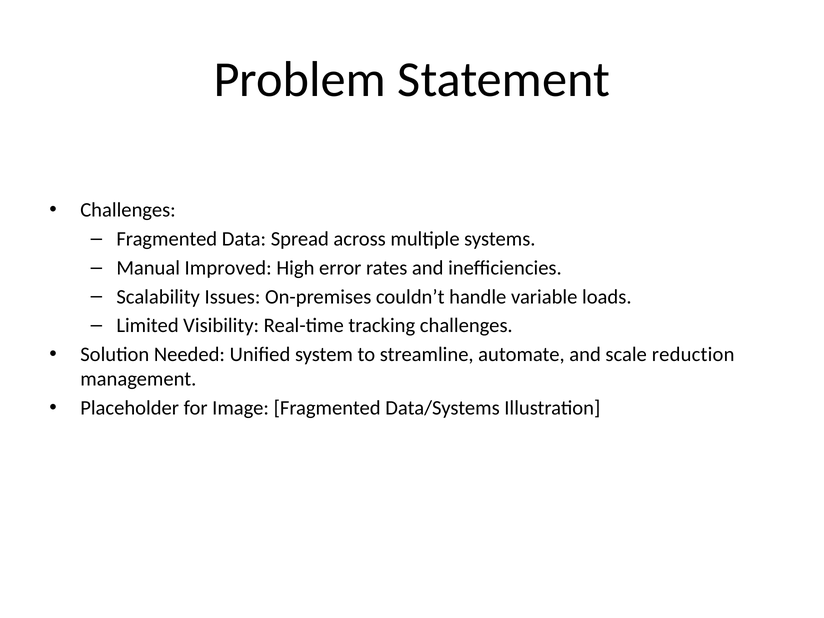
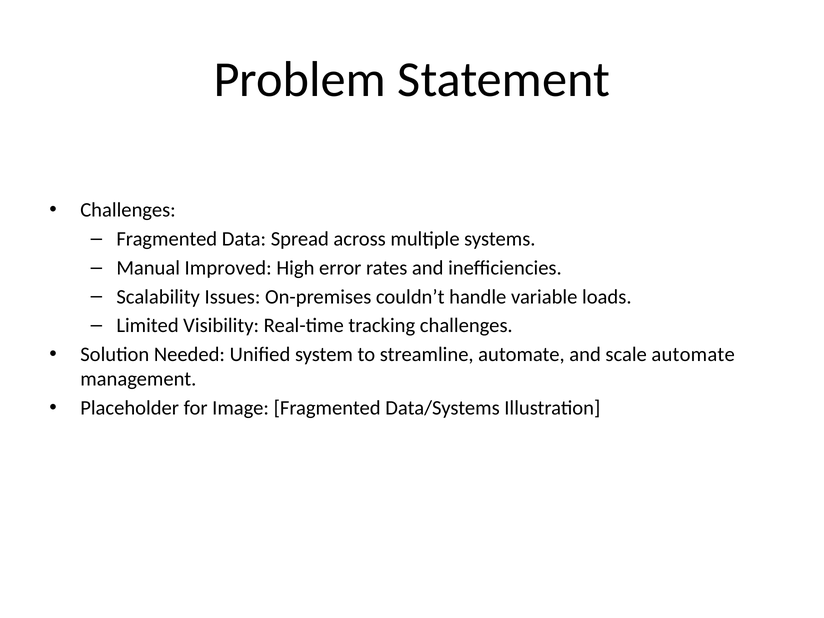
scale reduction: reduction -> automate (693, 354)
